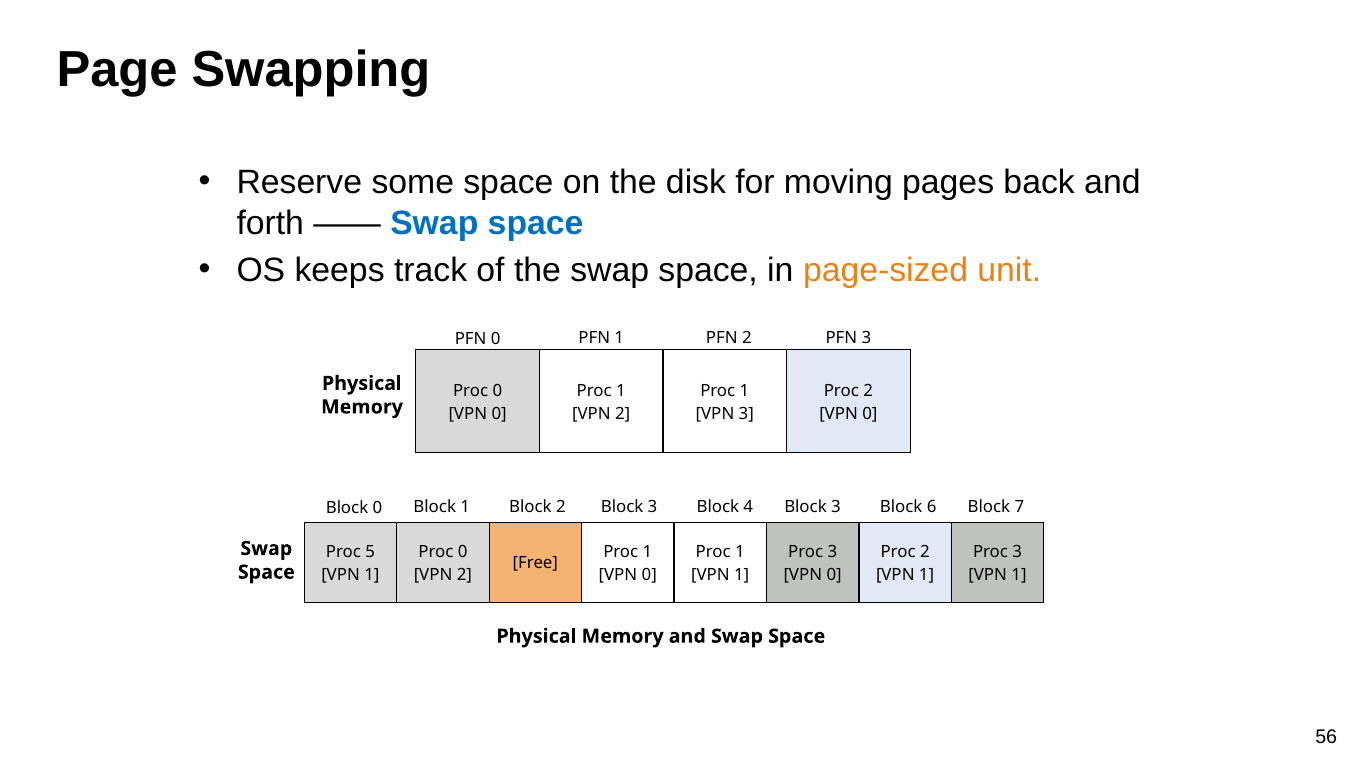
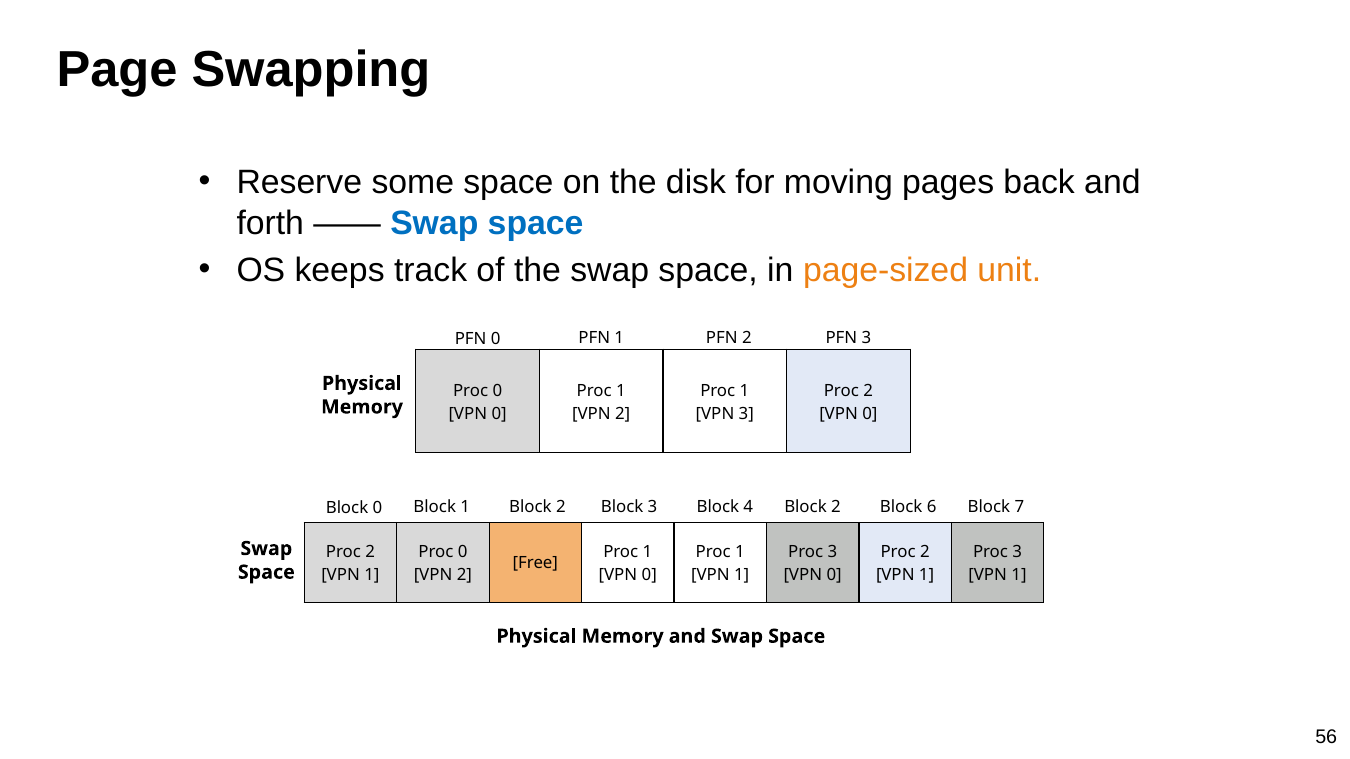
4 Block 3: 3 -> 2 (836, 507)
5: 5 -> 2 (370, 552)
